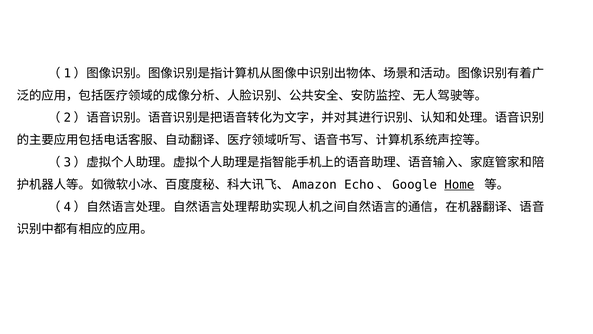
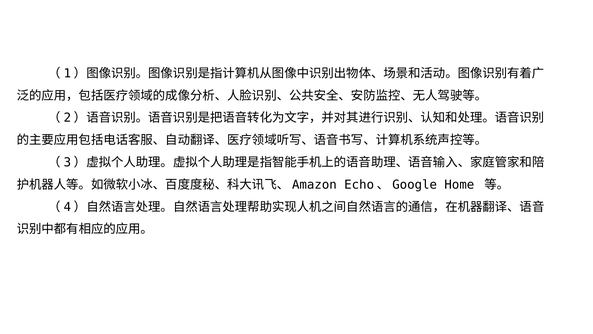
Home underline: present -> none (459, 184)
